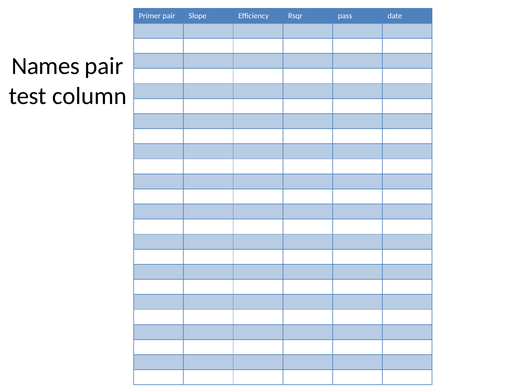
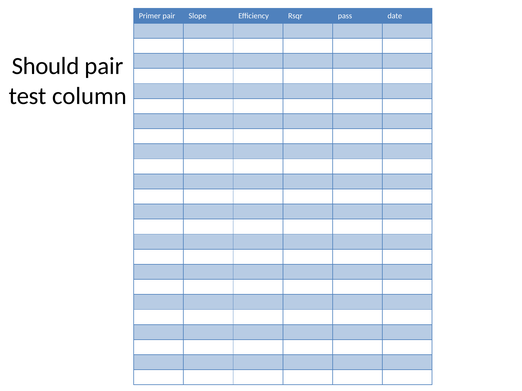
Names: Names -> Should (46, 66)
